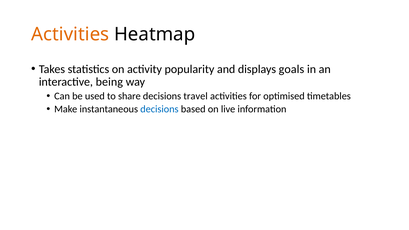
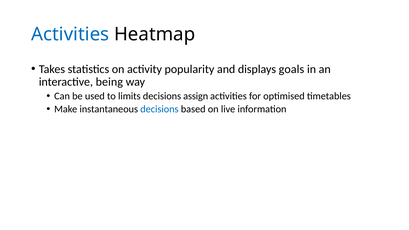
Activities colour: orange -> blue (70, 34)
share: share -> limits (129, 96)
travel: travel -> assign (196, 96)
